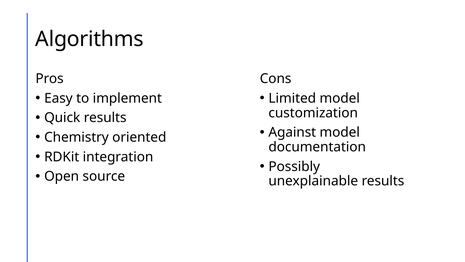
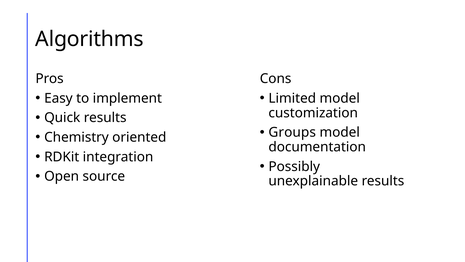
Against: Against -> Groups (292, 132)
